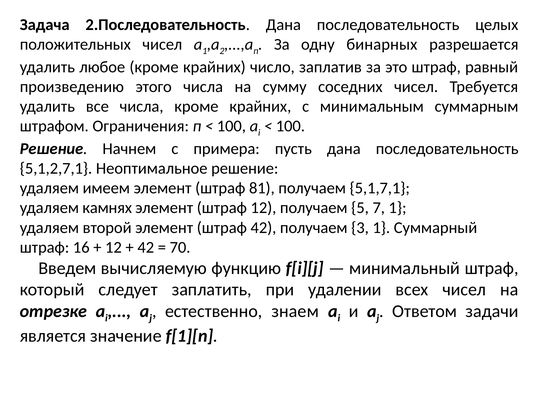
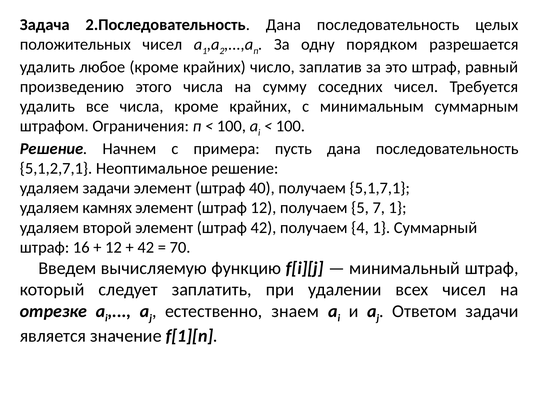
бинарных: бинарных -> порядком (382, 45)
удаляем имеем: имеем -> задачи (106, 188)
81: 81 -> 40 (262, 188)
3: 3 -> 4 (360, 228)
